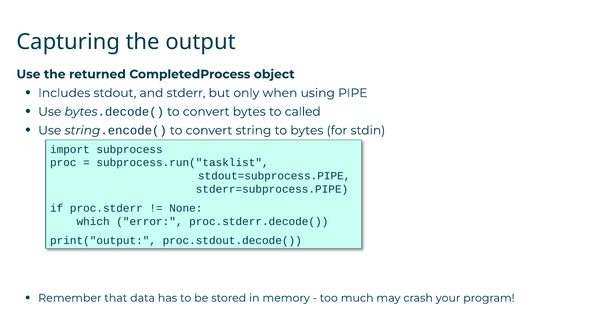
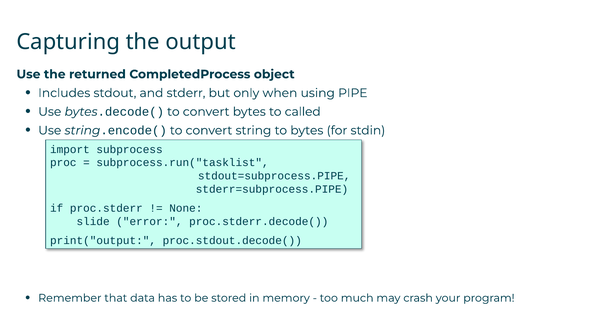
which: which -> slide (93, 222)
